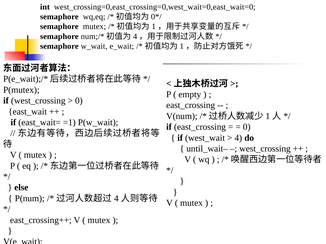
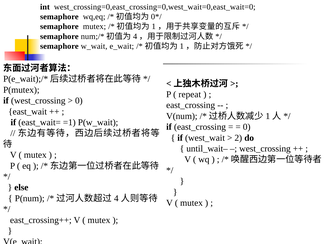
empty: empty -> repeat (190, 95)
4: 4 -> 2 (238, 138)
